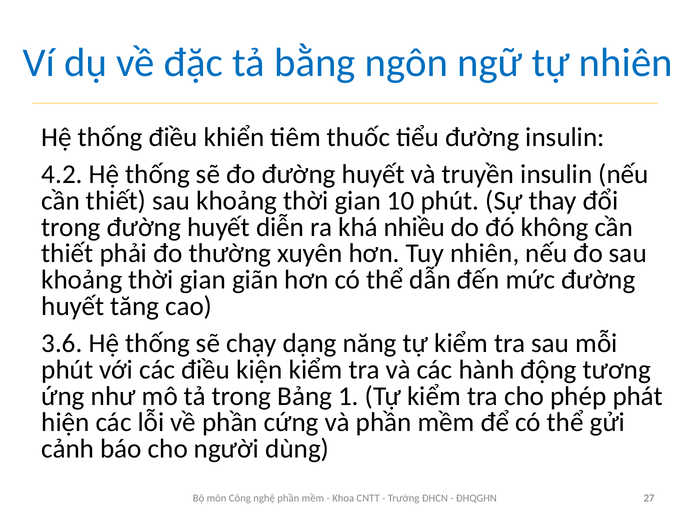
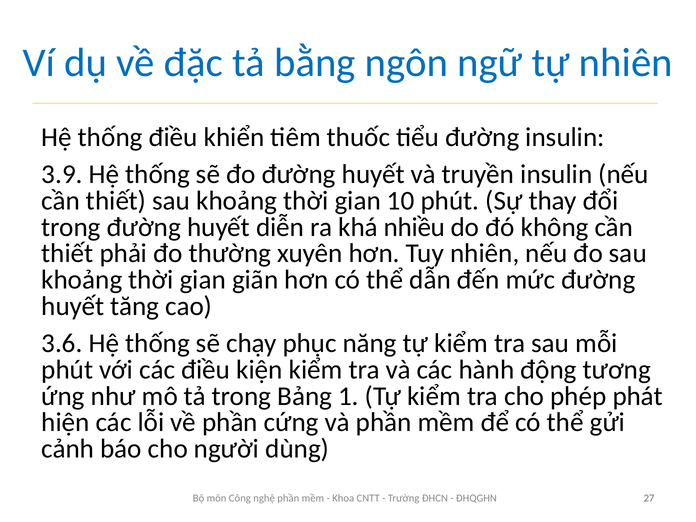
4.2: 4.2 -> 3.9 (62, 174)
dạng: dạng -> phục (310, 343)
